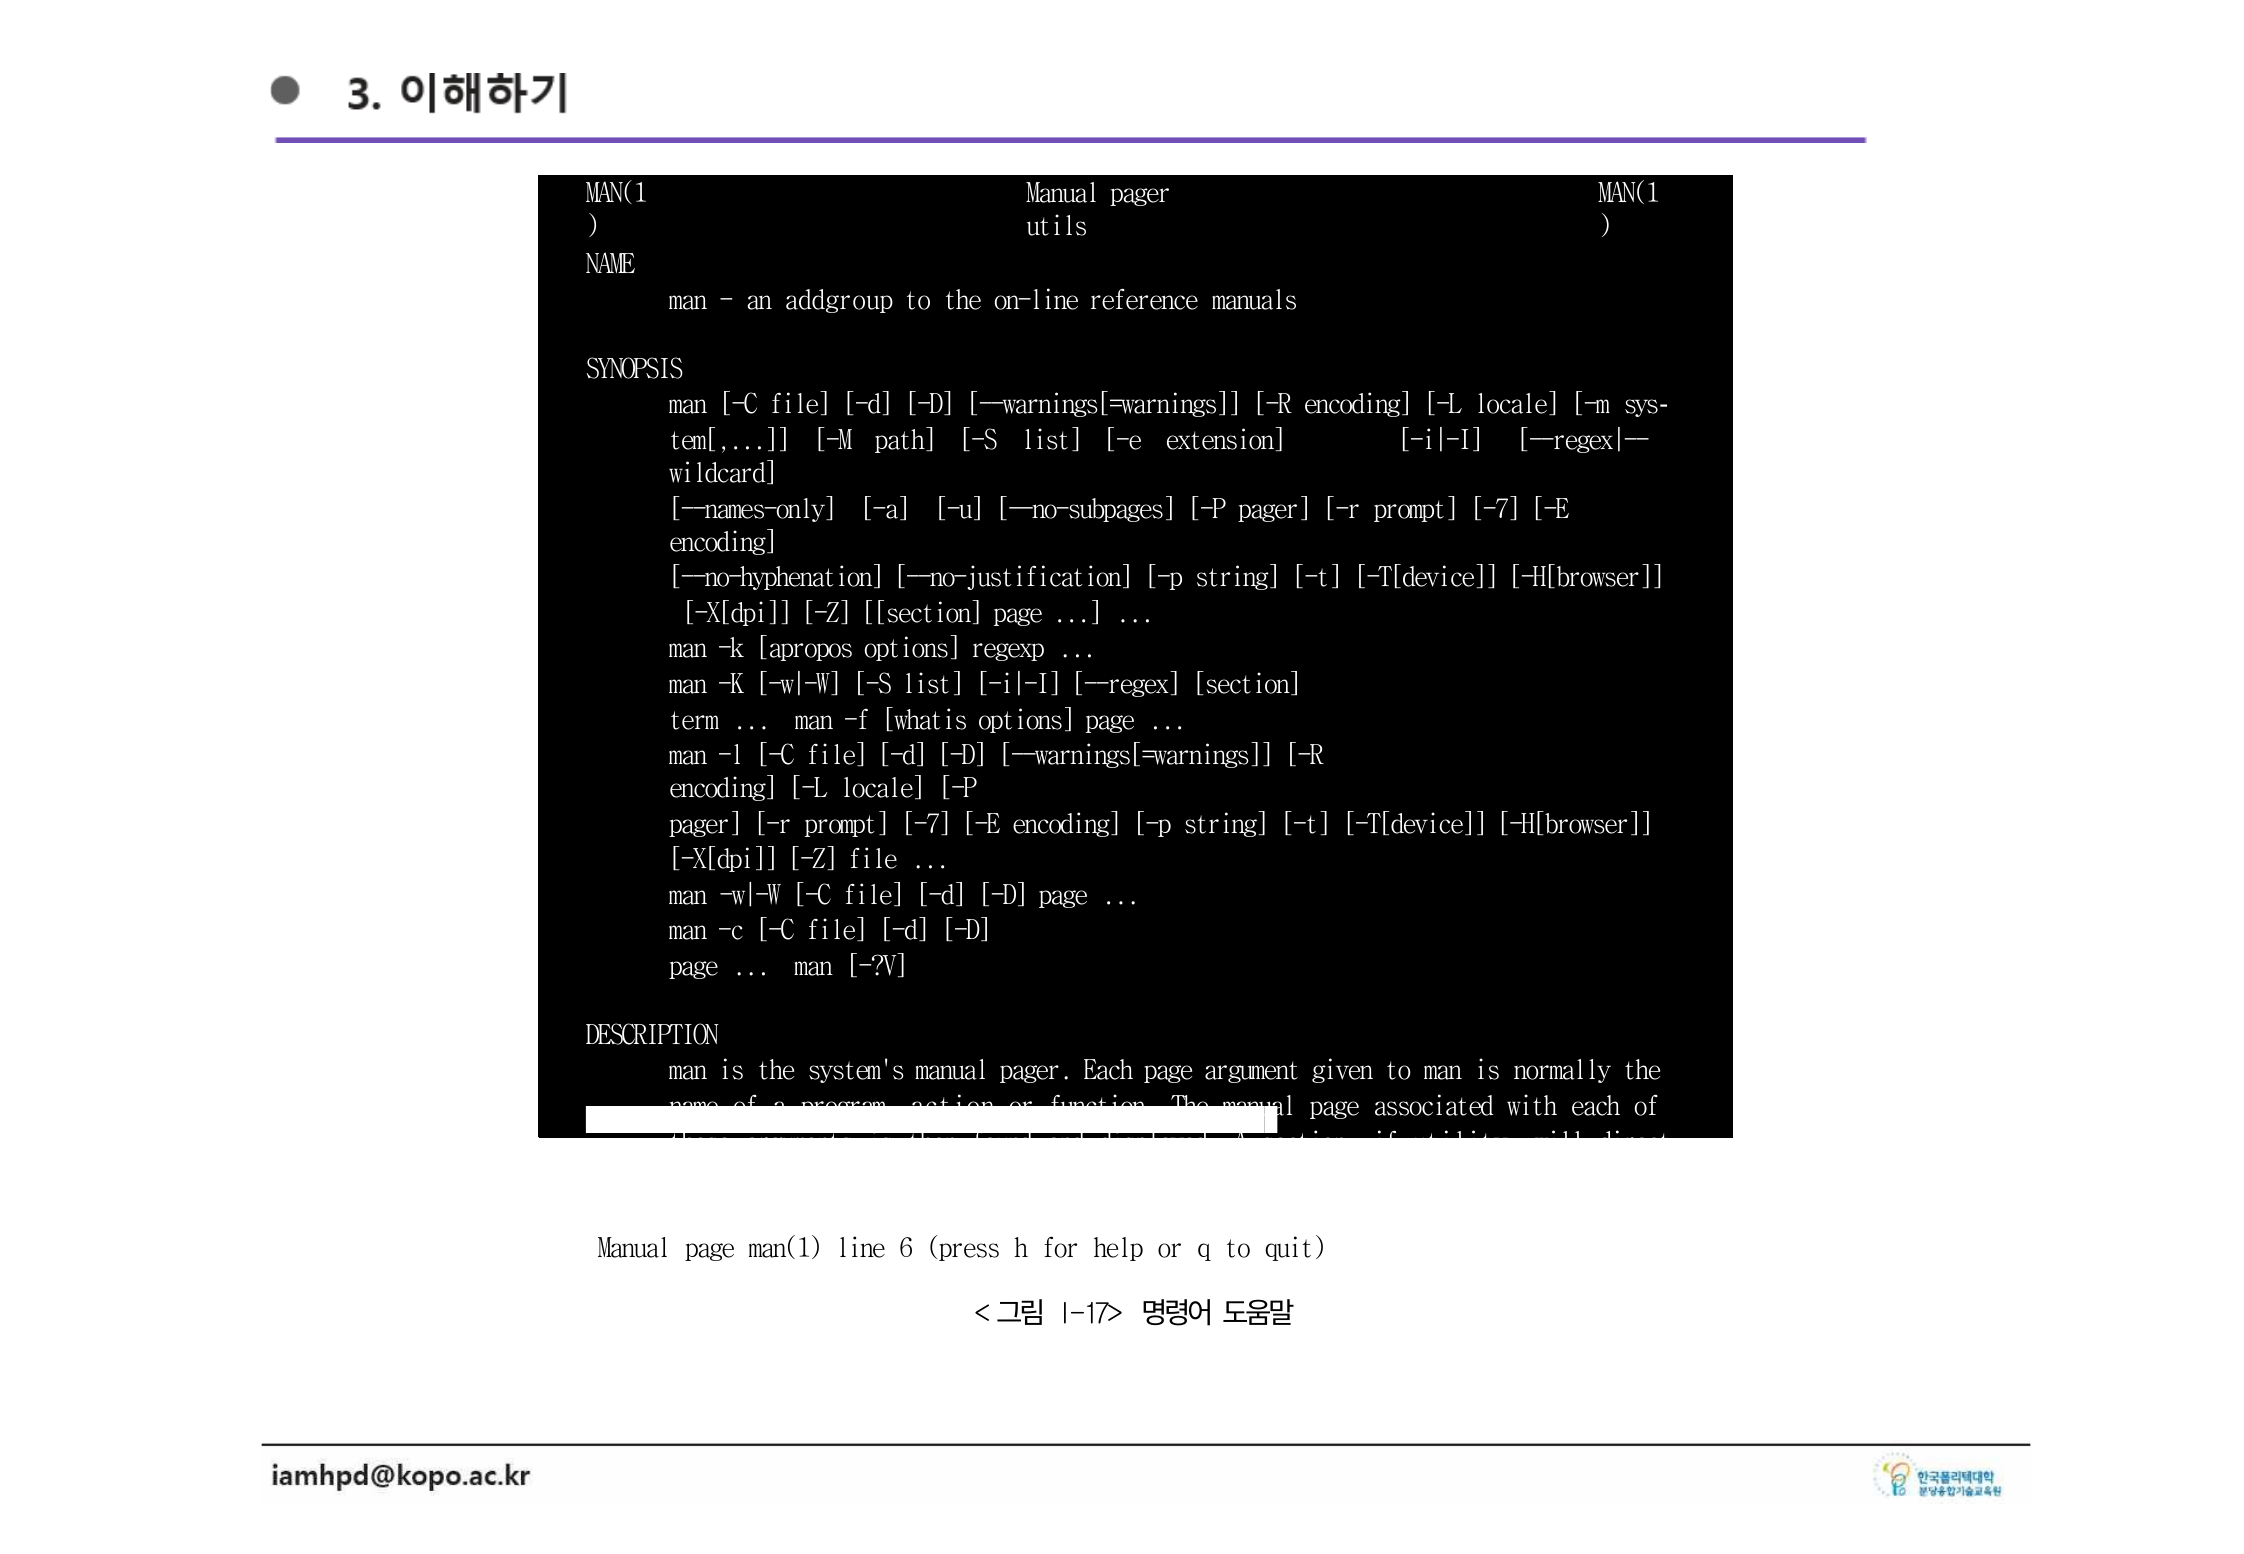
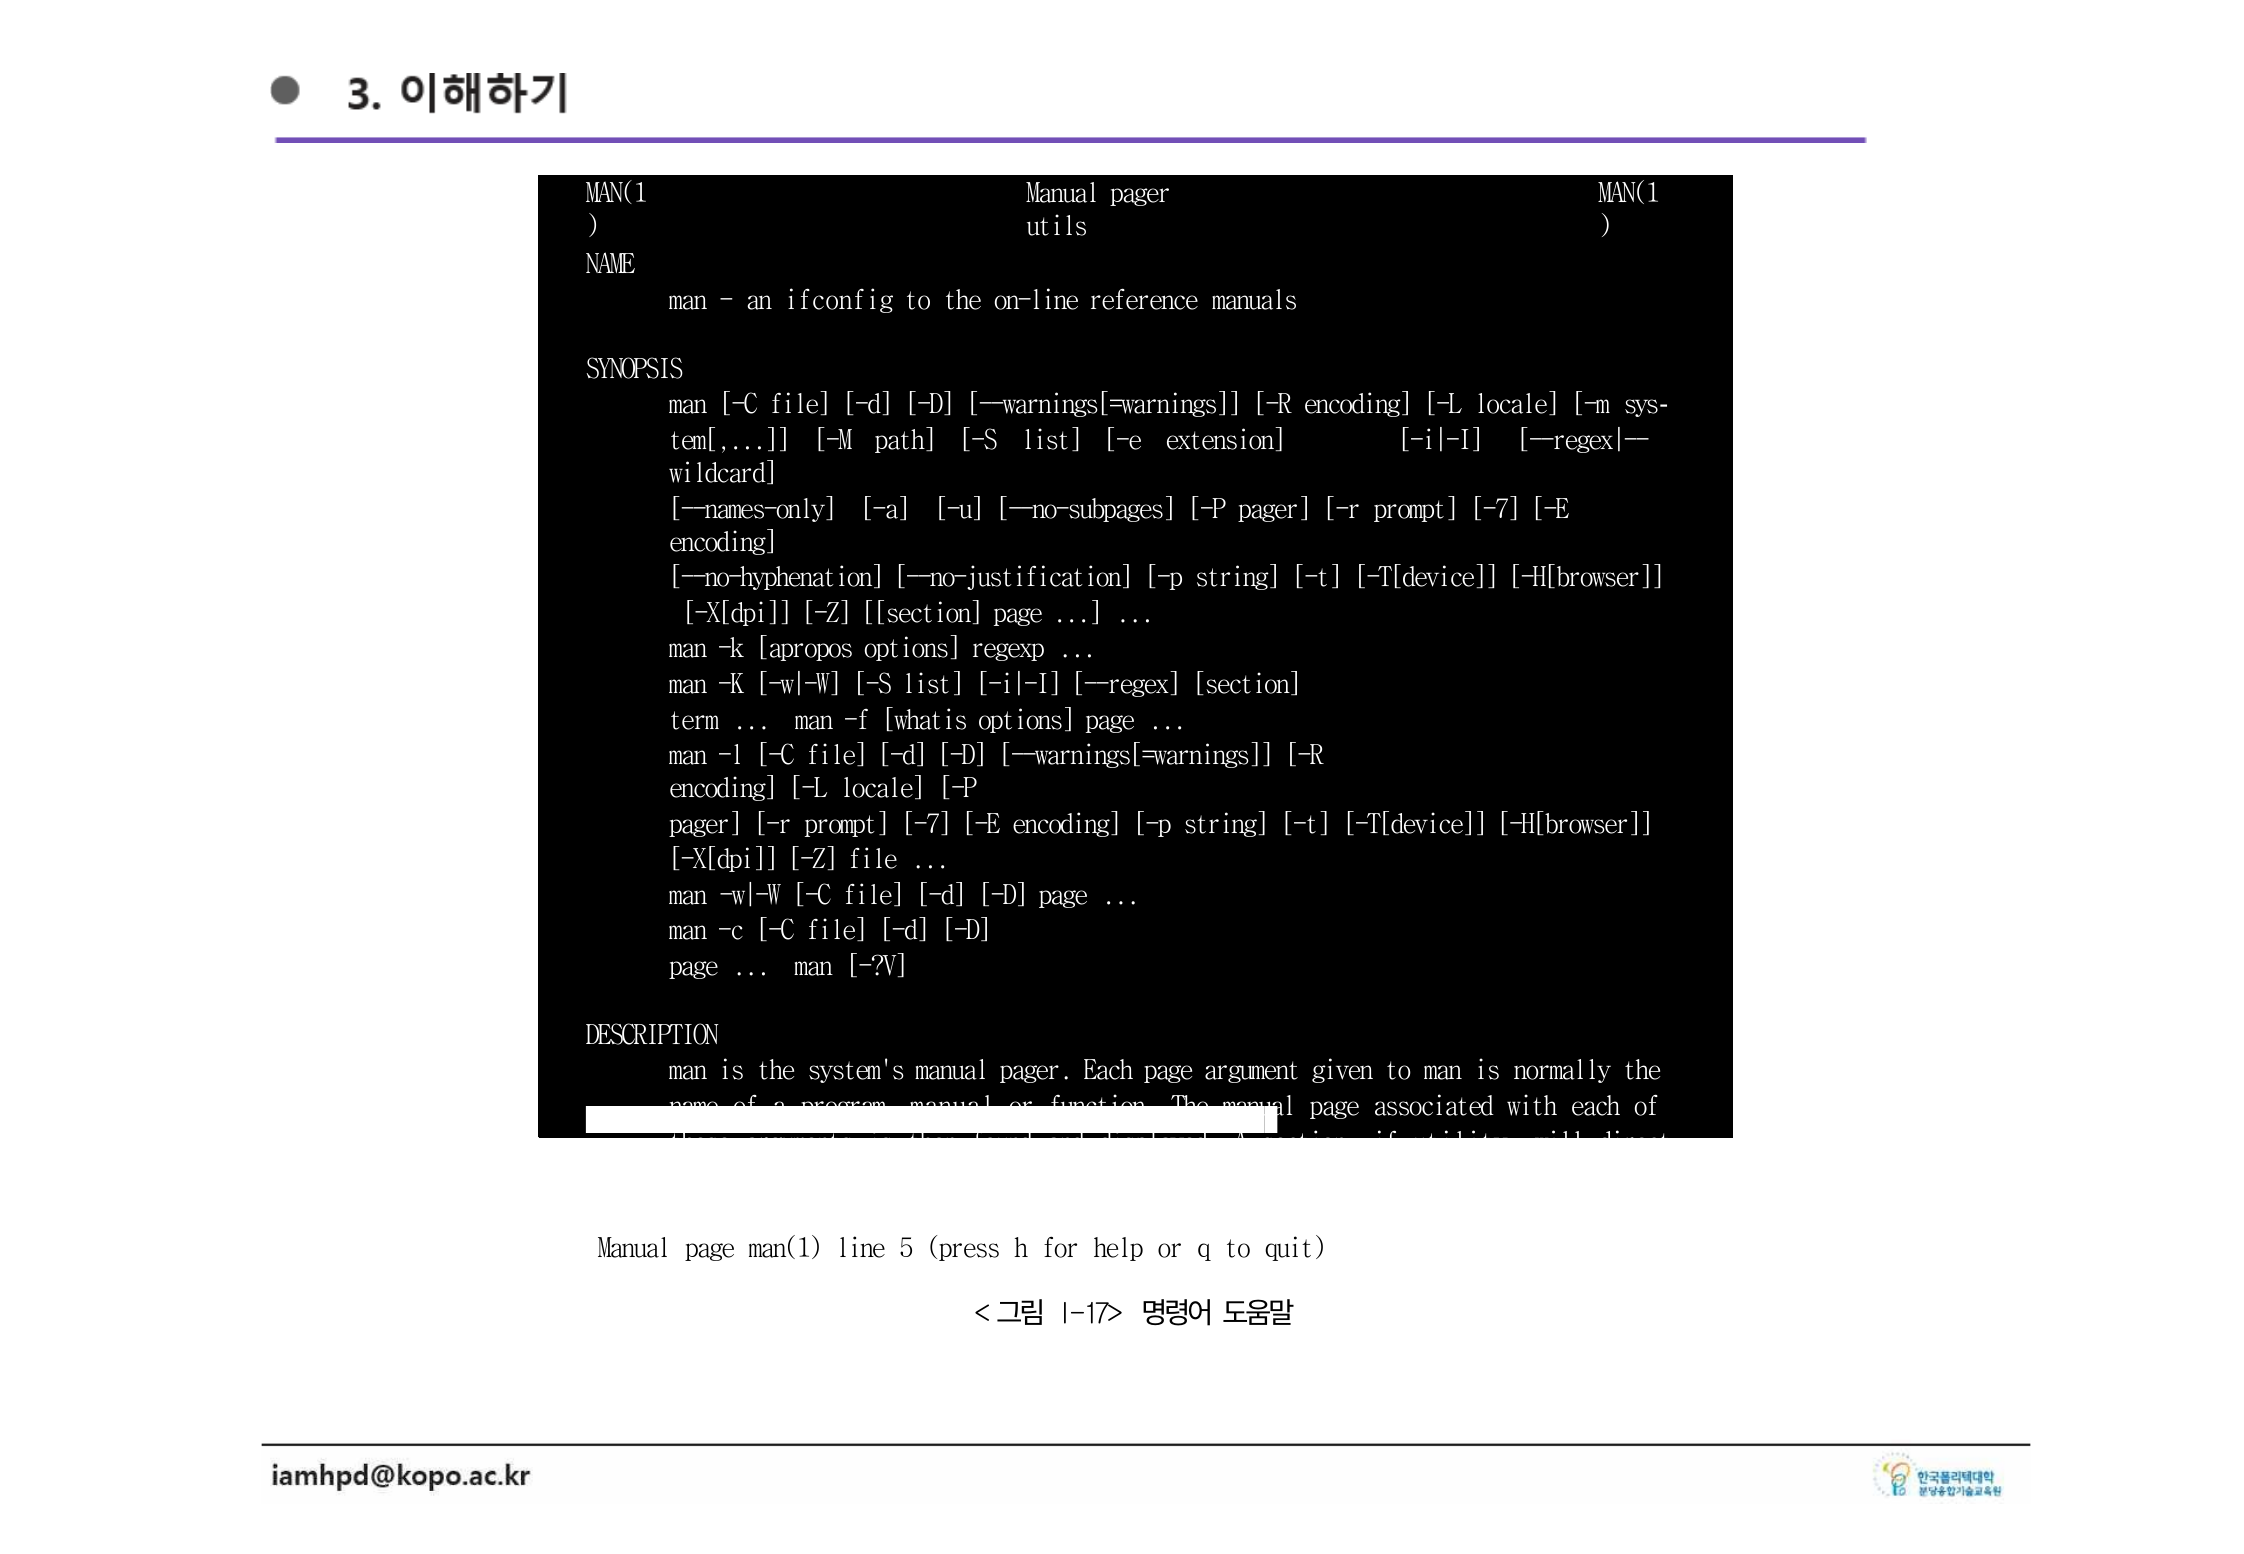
addgroup: addgroup -> ifconfig (839, 300)
program action: action -> manual (952, 1106)
6: 6 -> 5 (906, 1248)
